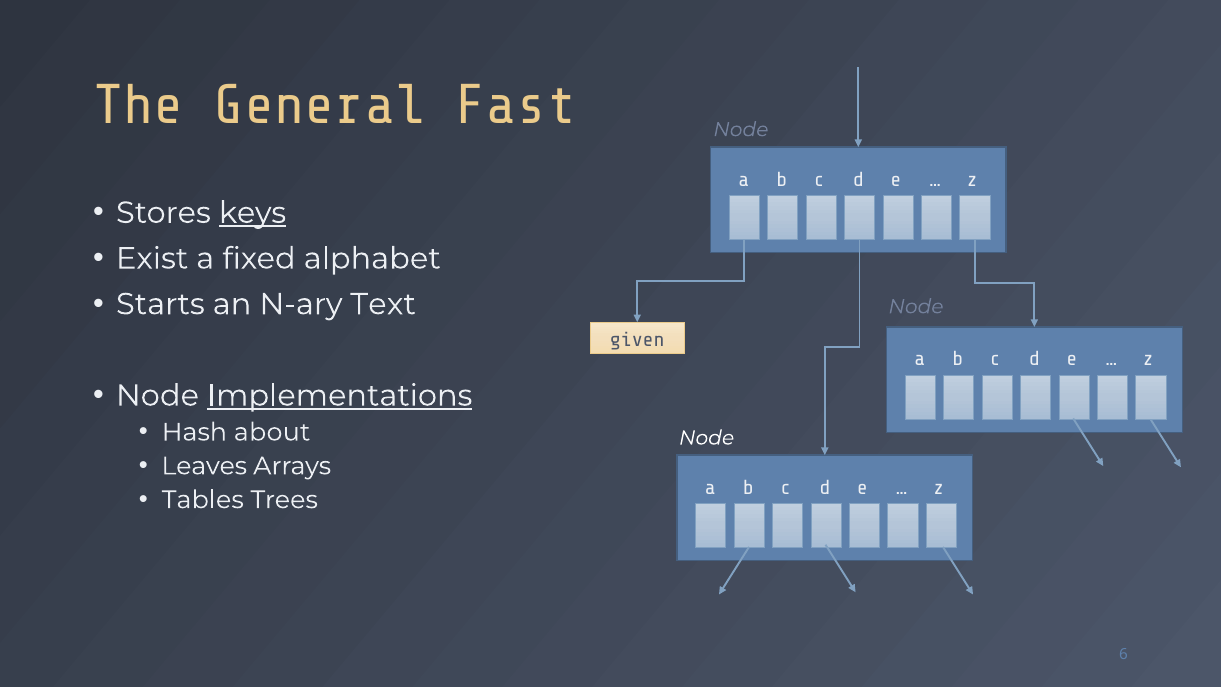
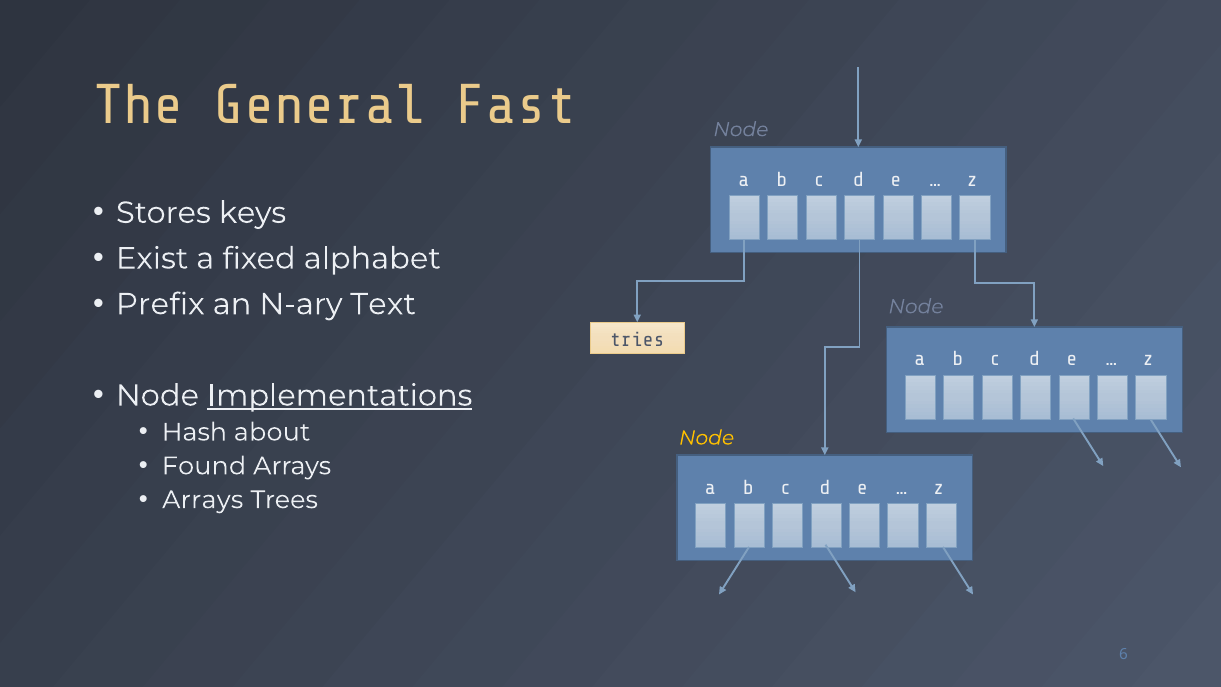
keys underline: present -> none (253, 213)
Starts: Starts -> Prefix (160, 304)
given: given -> tries (637, 339)
Node colour: white -> yellow (707, 438)
Leaves: Leaves -> Found (204, 466)
Tables: Tables -> Arrays (203, 500)
